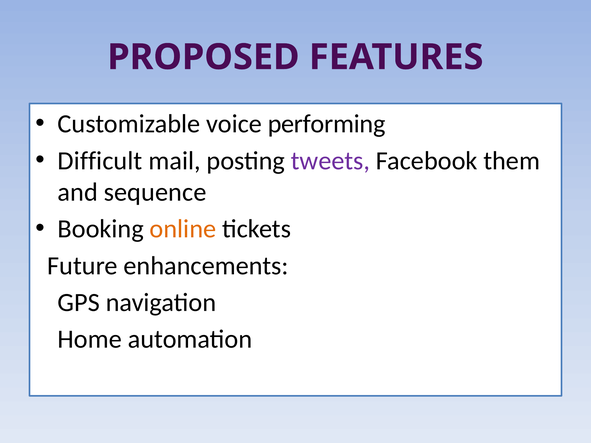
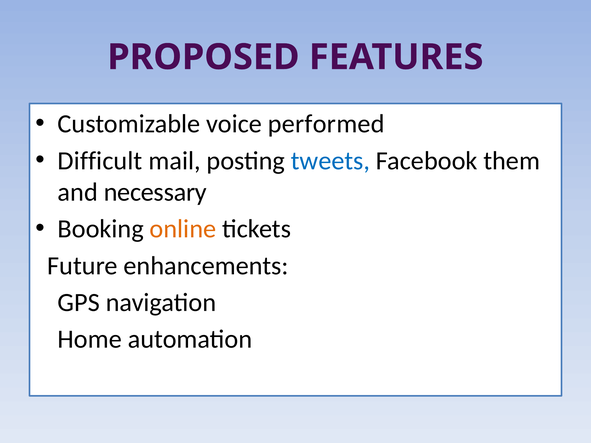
performing: performing -> performed (326, 124)
tweets colour: purple -> blue (330, 161)
sequence: sequence -> necessary (155, 192)
